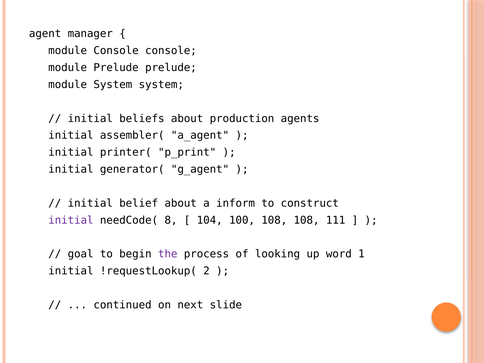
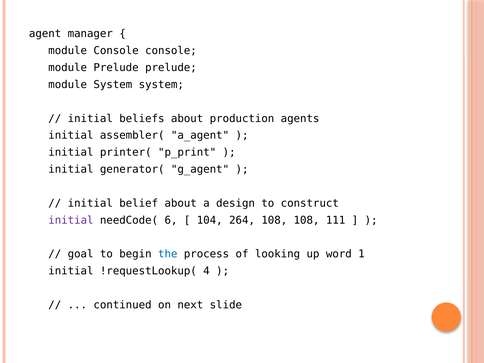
inform: inform -> design (236, 203)
8: 8 -> 6 (171, 220)
100: 100 -> 264 (242, 220)
the colour: purple -> blue (168, 254)
2: 2 -> 4 (206, 271)
